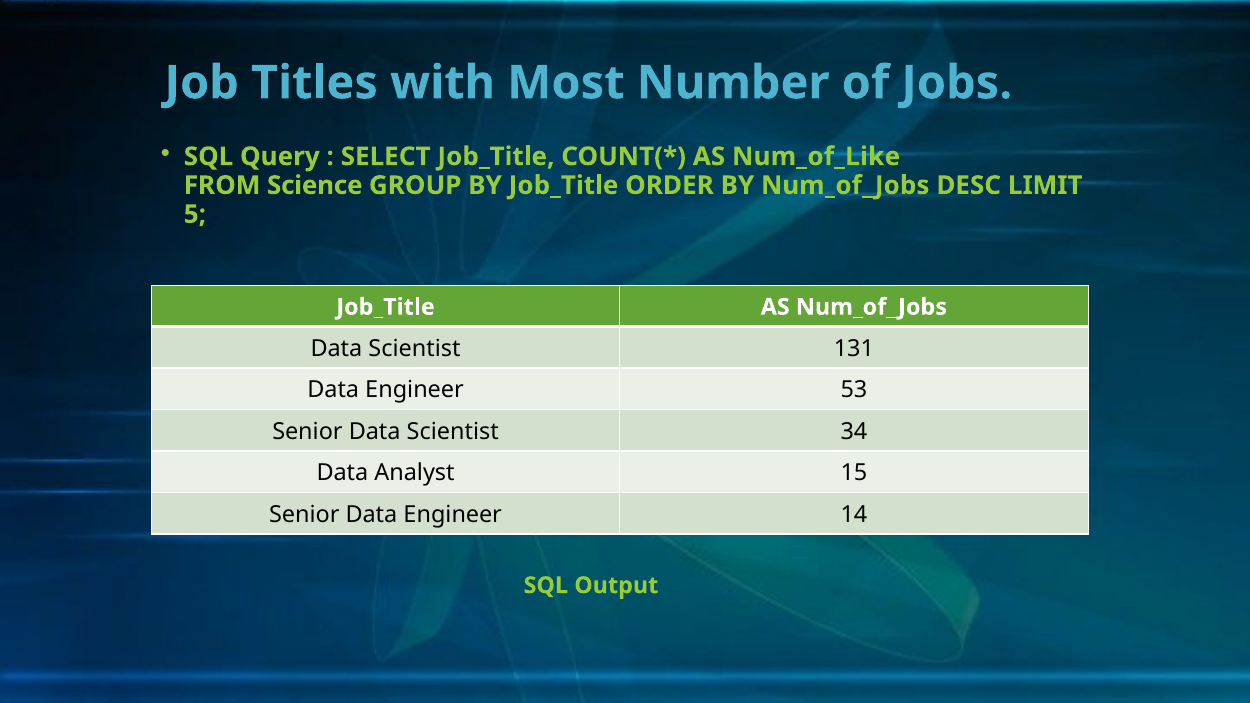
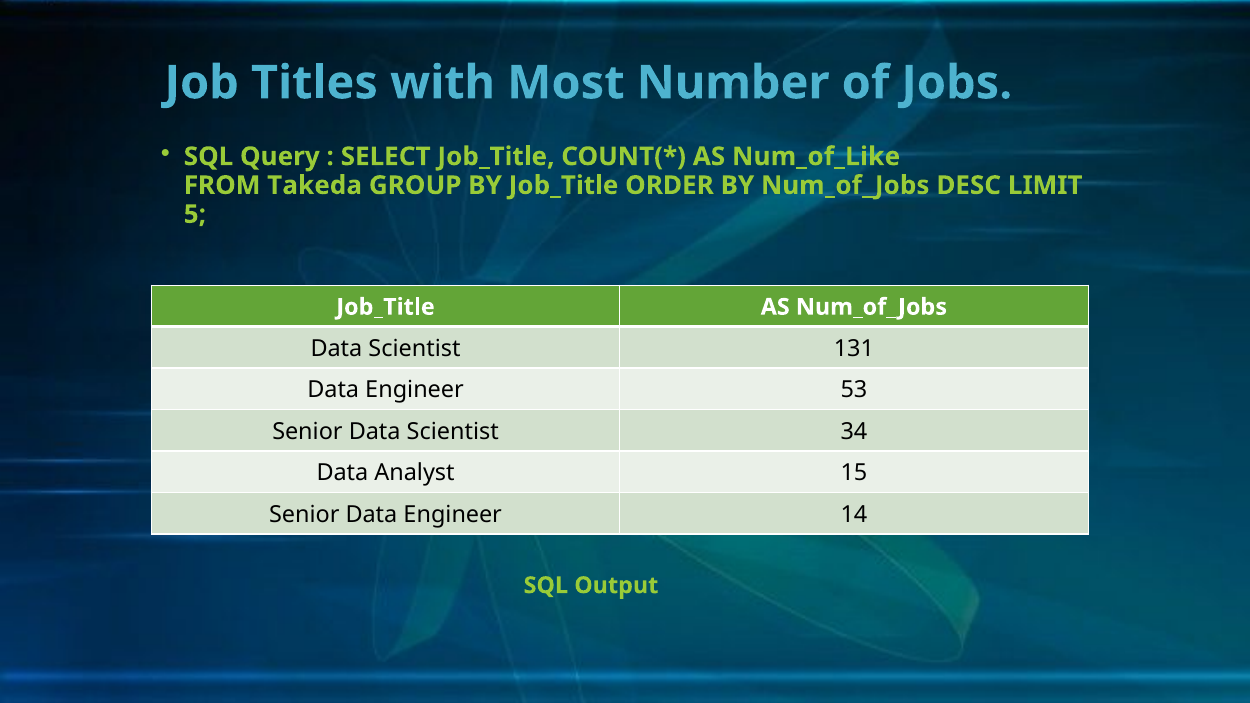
Science: Science -> Takeda (315, 185)
